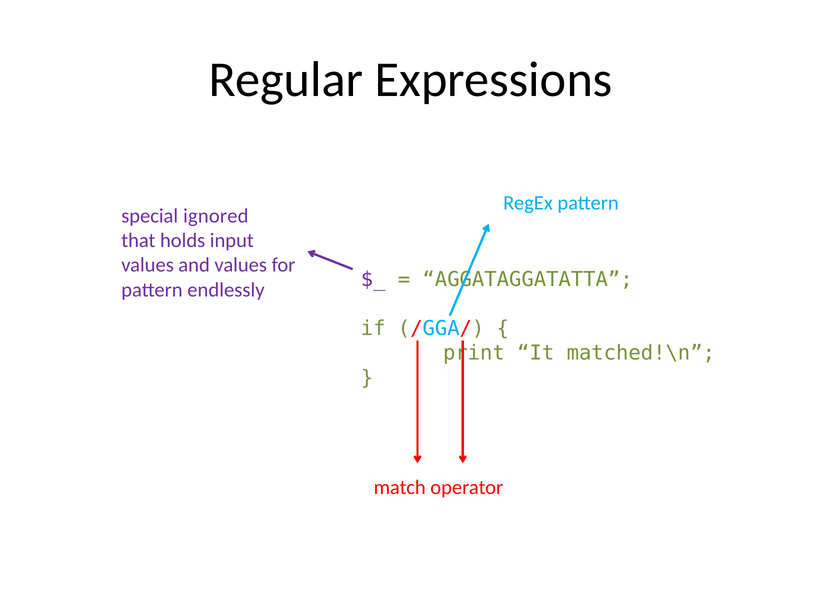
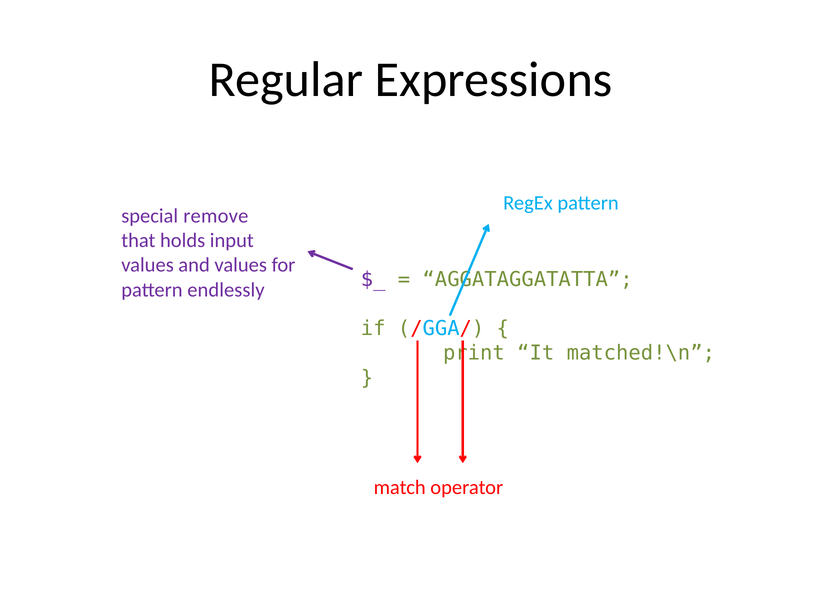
ignored: ignored -> remove (216, 216)
